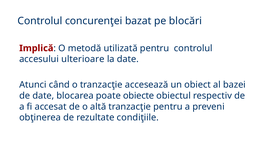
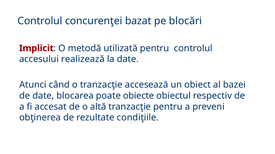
Implică: Implică -> Implicit (36, 48)
ulterioare: ulterioare -> realizează (83, 59)
